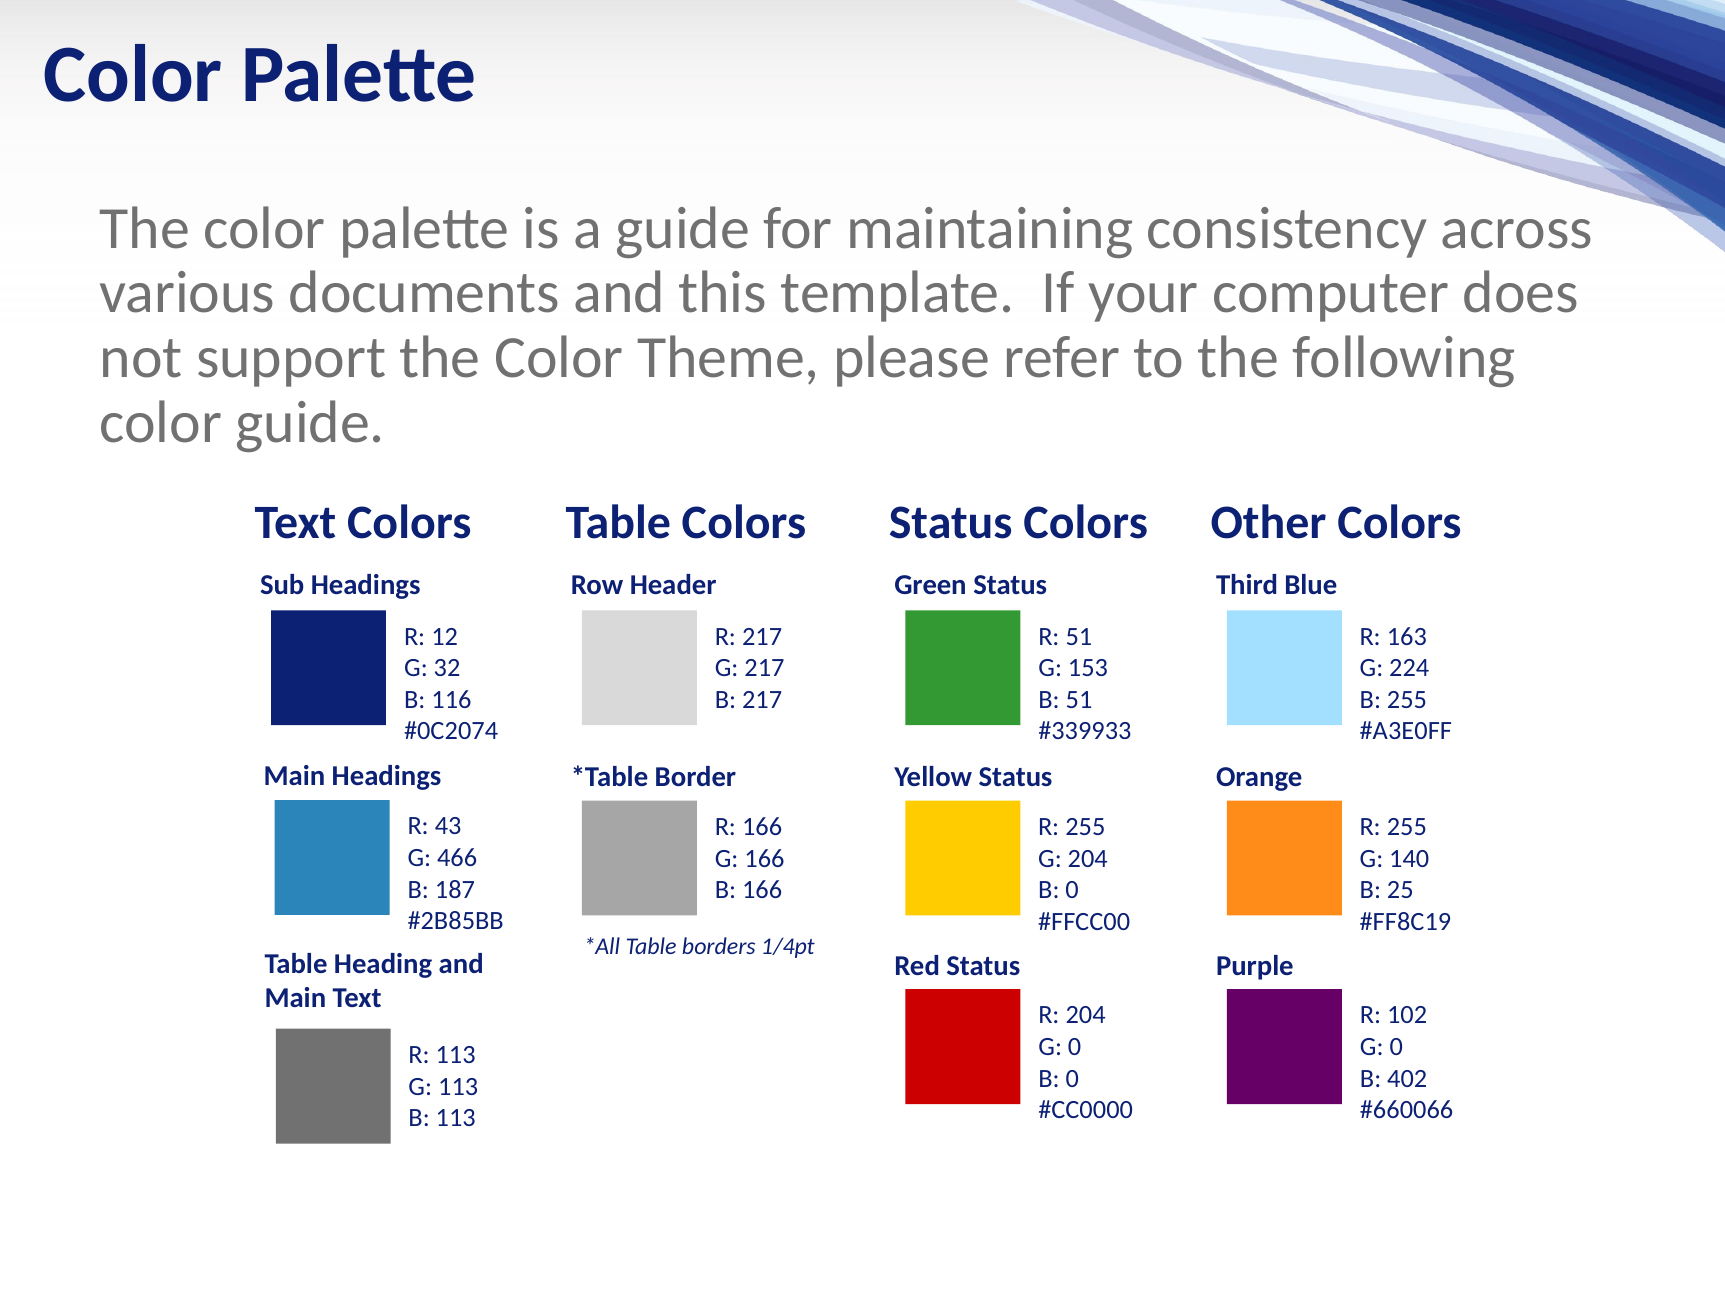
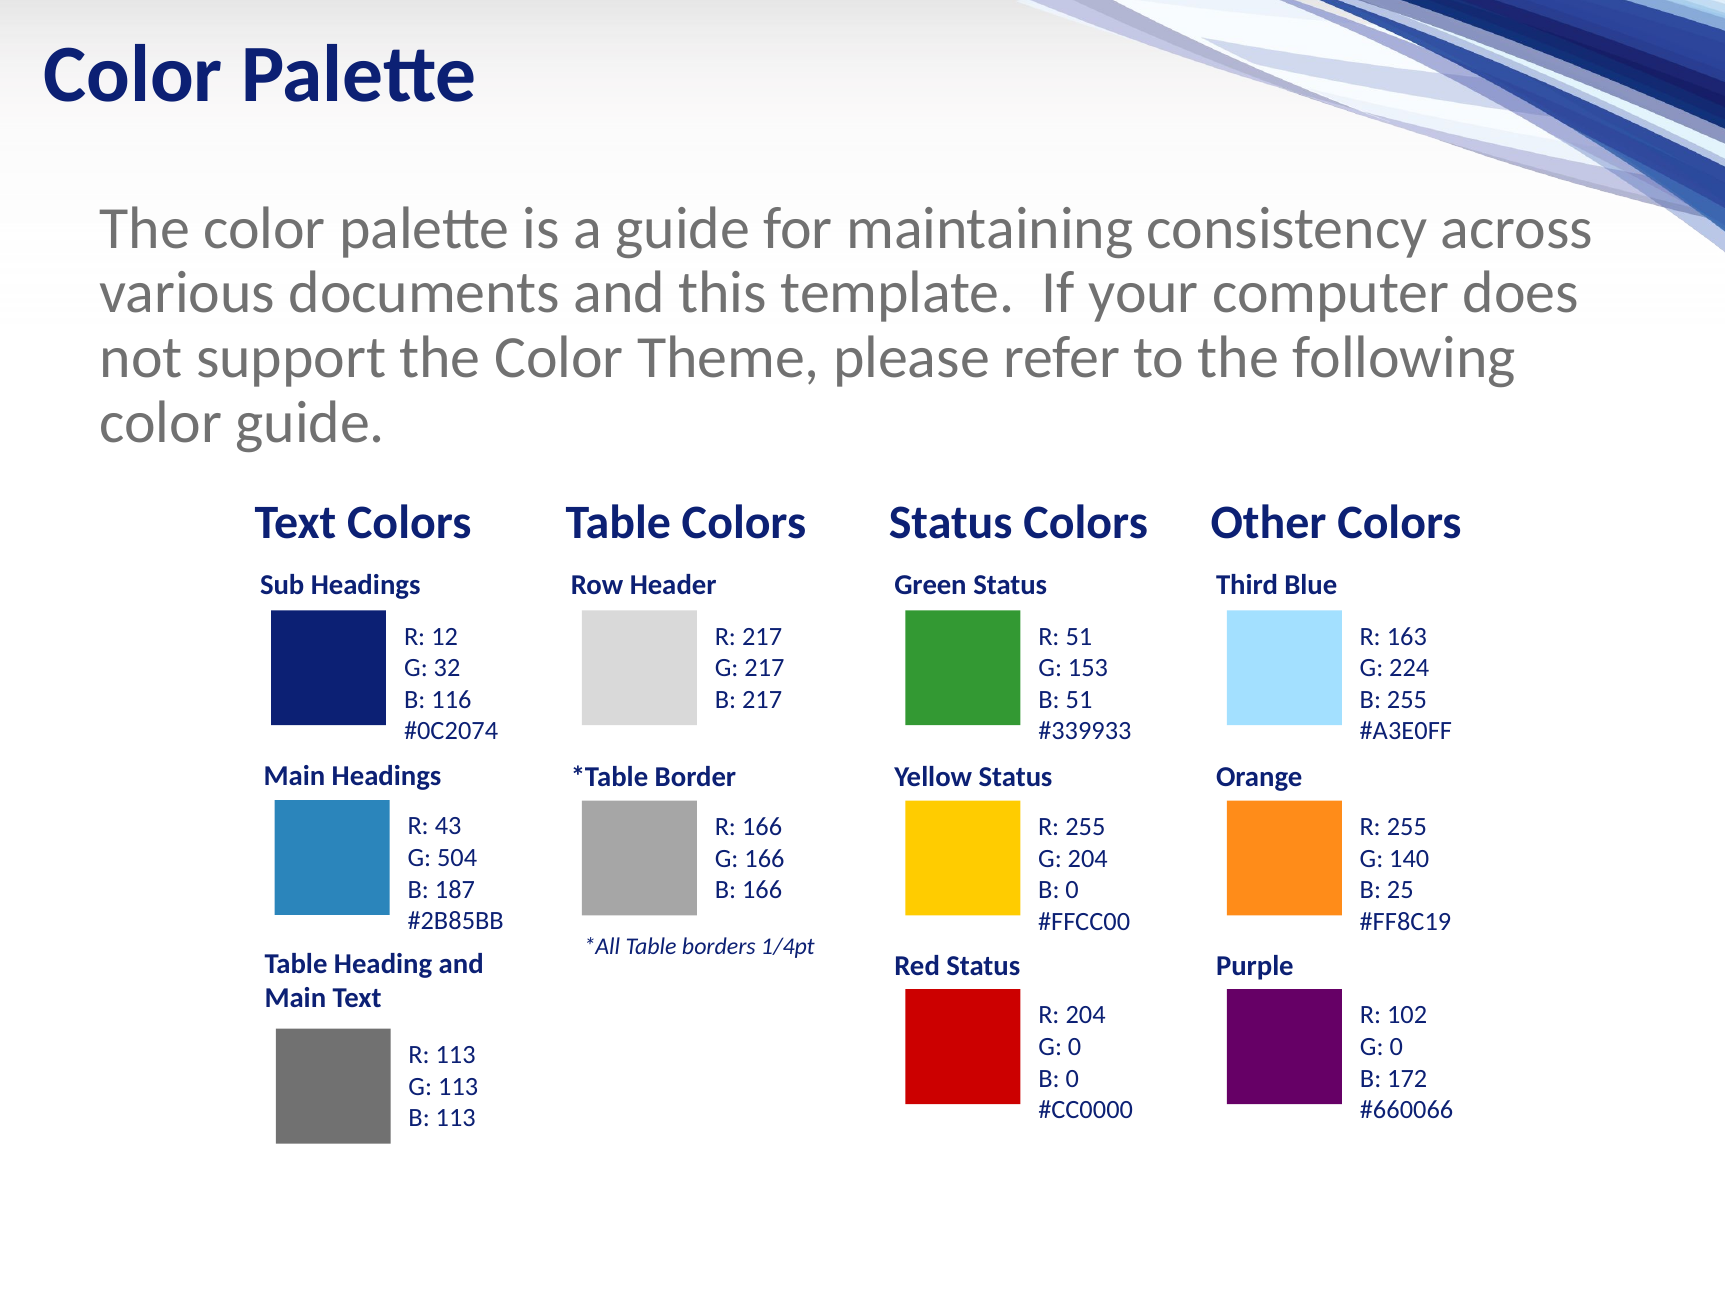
466: 466 -> 504 (457, 858)
402: 402 -> 172 (1407, 1079)
